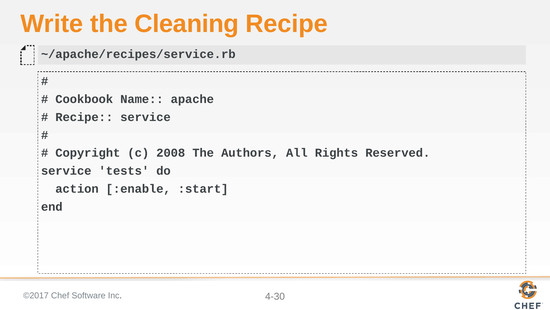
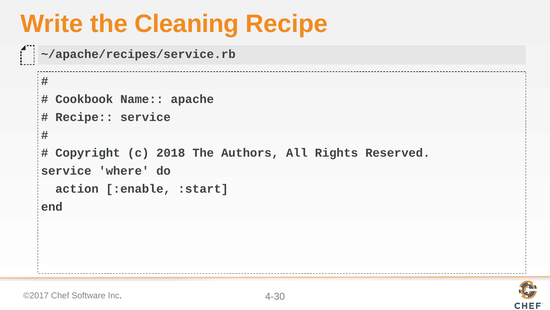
2008: 2008 -> 2018 (171, 153)
tests: tests -> where (124, 171)
